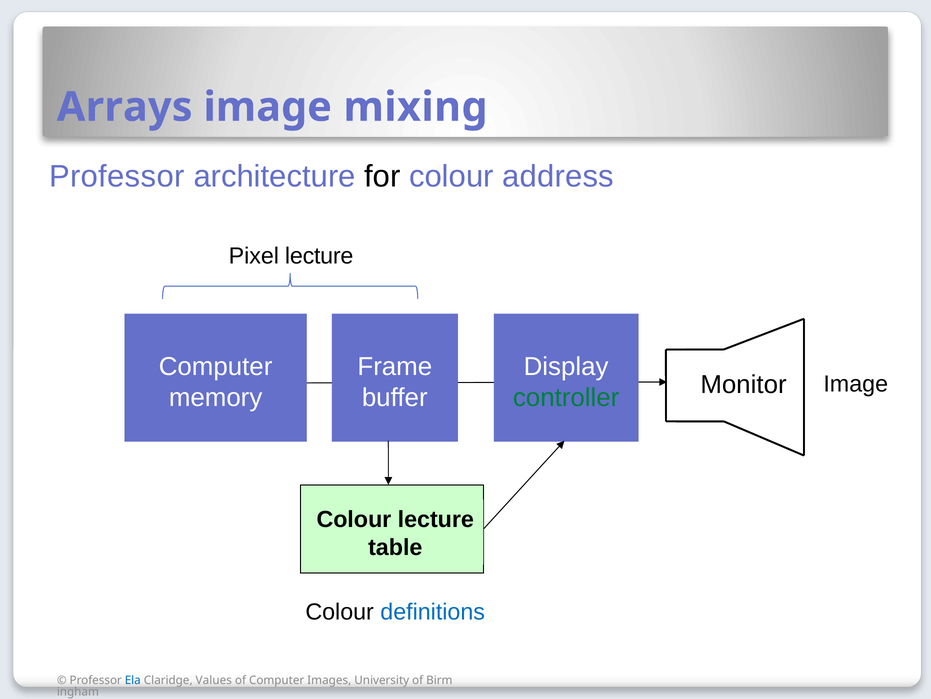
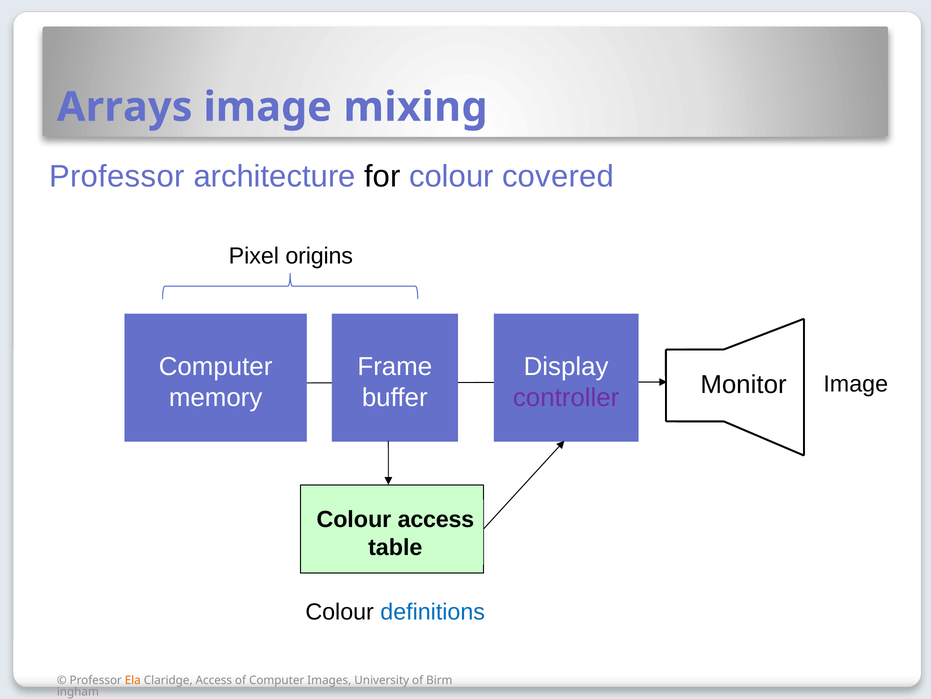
address: address -> covered (558, 177)
Pixel lecture: lecture -> origins (319, 256)
controller colour: green -> purple (566, 397)
Colour lecture: lecture -> access (436, 519)
Ela colour: blue -> orange (133, 680)
Claridge Values: Values -> Access (214, 680)
